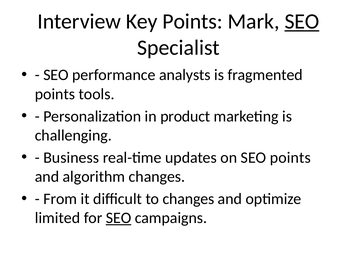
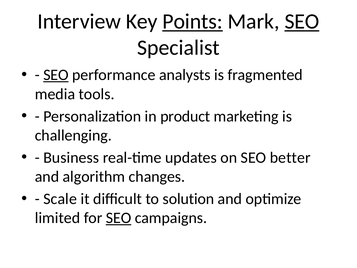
Points underline: none -> present (193, 21)
SEO underline: none -> present (56, 75)
points: points -> media (55, 94)
SEO points: points -> better (290, 157)
From: From -> Scale (60, 199)
to changes: changes -> solution (188, 199)
